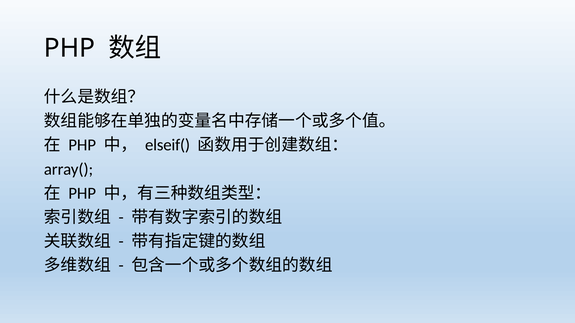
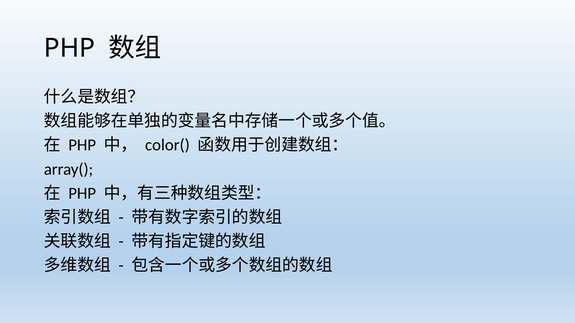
elseif(: elseif( -> color( (167, 145)
